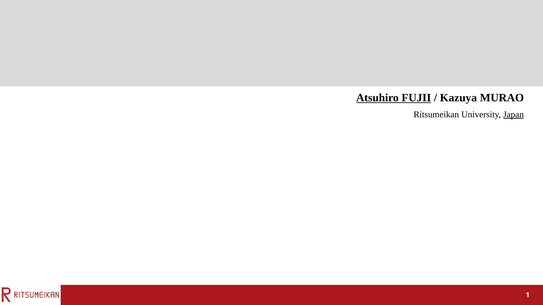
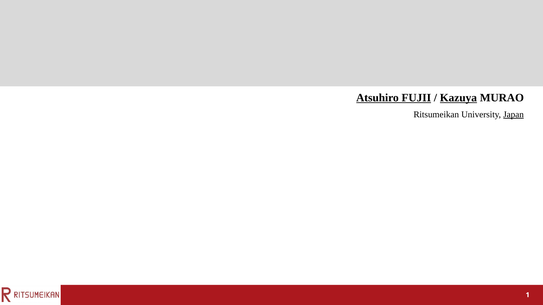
Kazuya underline: none -> present (458, 98)
